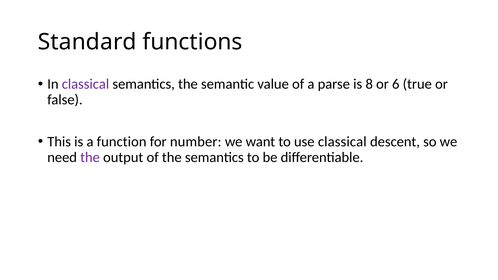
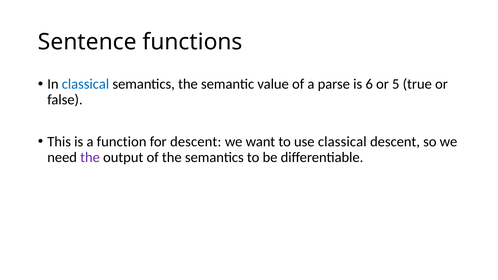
Standard: Standard -> Sentence (87, 42)
classical colour: purple -> blue (85, 84)
8: 8 -> 6 (369, 84)
6: 6 -> 5 (396, 84)
for number: number -> descent (196, 142)
